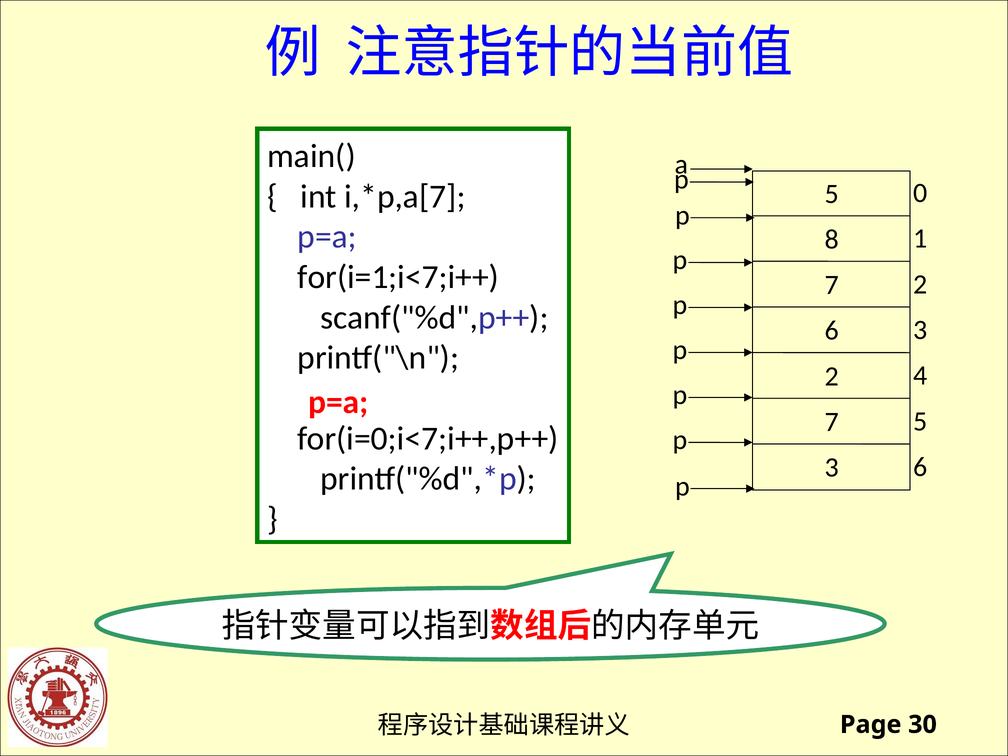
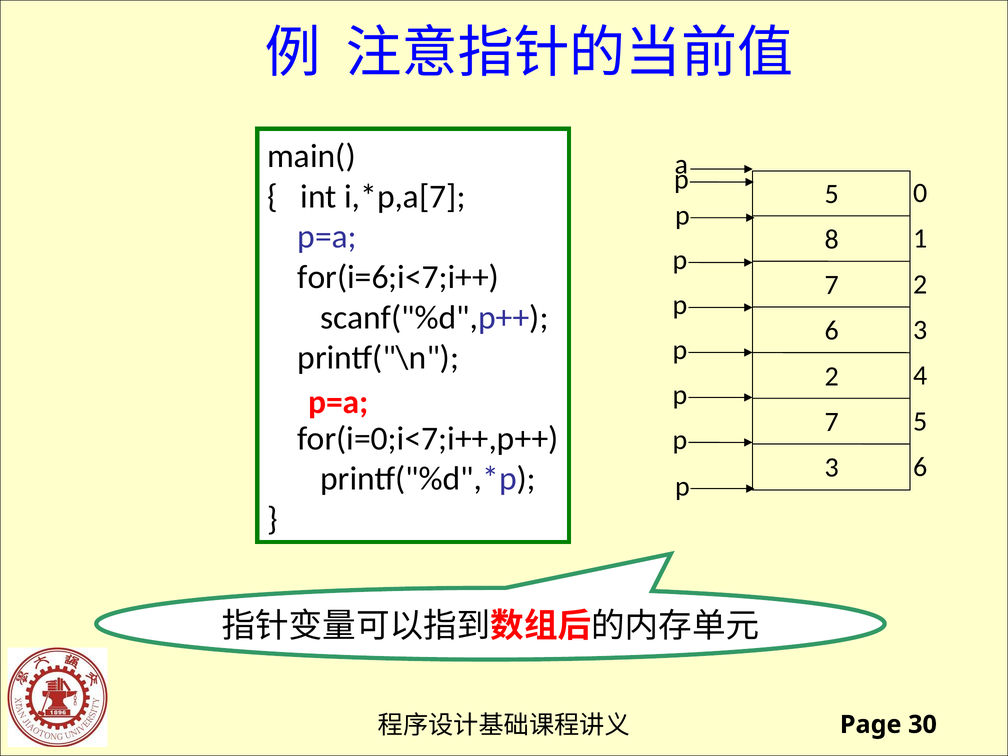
for(i=1;i<7;i++: for(i=1;i<7;i++ -> for(i=6;i<7;i++ (398, 277)
